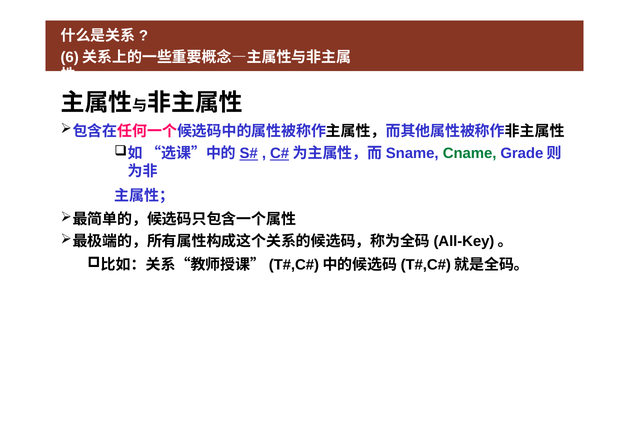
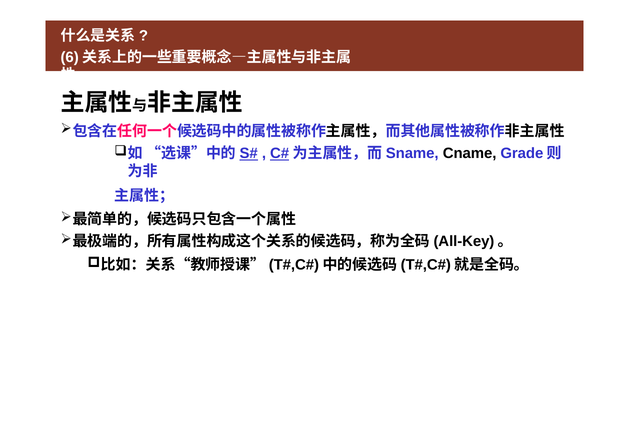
Cname colour: green -> black (470, 153)
